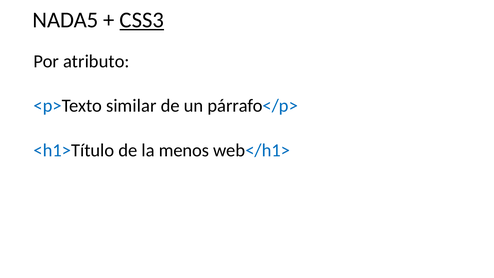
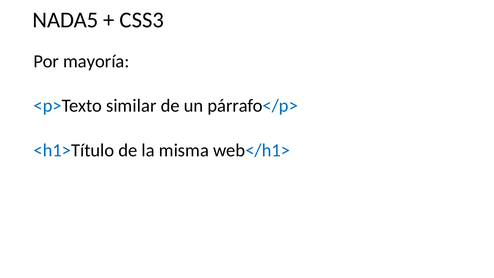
CSS3 underline: present -> none (142, 20)
atributo: atributo -> mayoría (96, 61)
menos: menos -> misma (184, 150)
